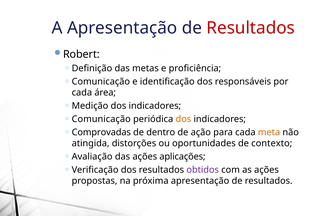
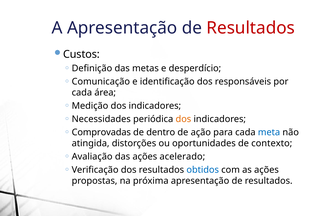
Robert: Robert -> Custos (81, 54)
proficiência: proficiência -> desperdício (195, 68)
Comunicação: Comunicação -> Necessidades (101, 119)
meta colour: orange -> blue (269, 132)
aplicações: aplicações -> acelerado (182, 156)
obtidos colour: purple -> blue (203, 169)
